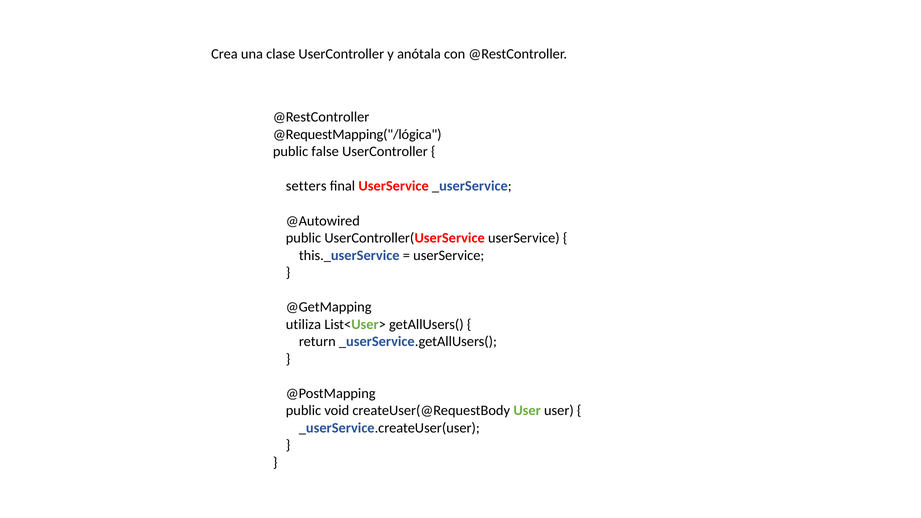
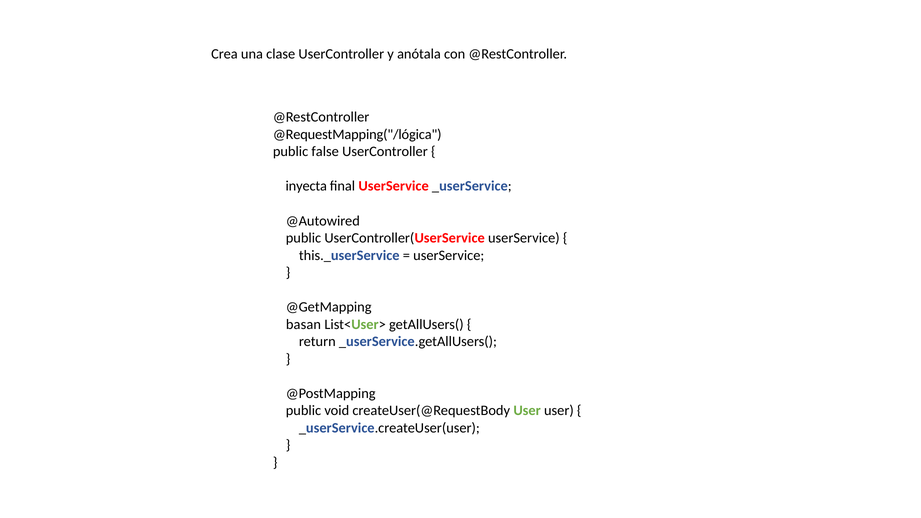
setters: setters -> inyecta (306, 186)
utiliza: utiliza -> basan (303, 324)
